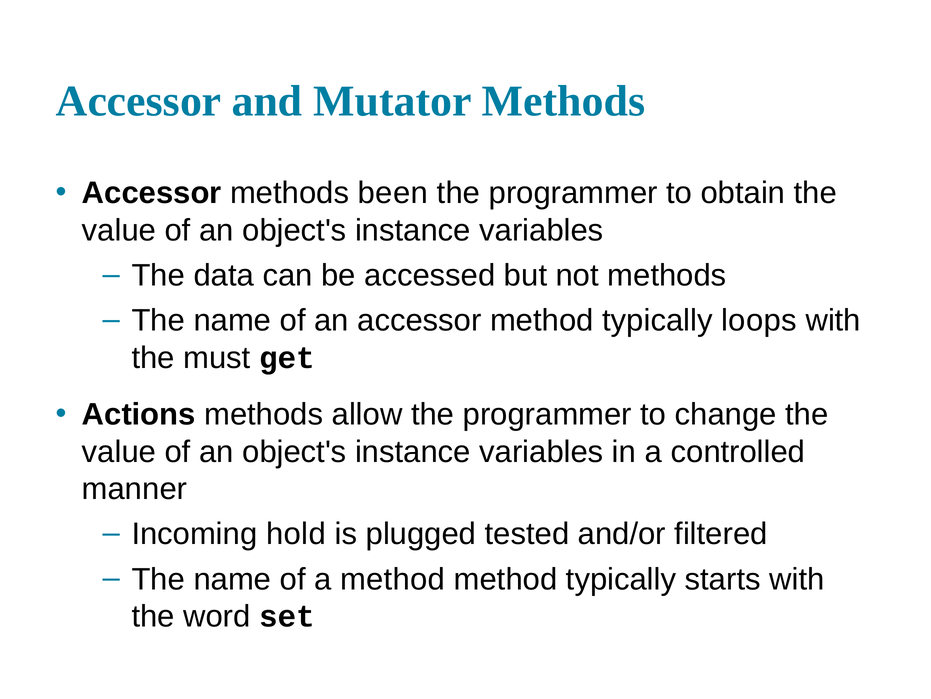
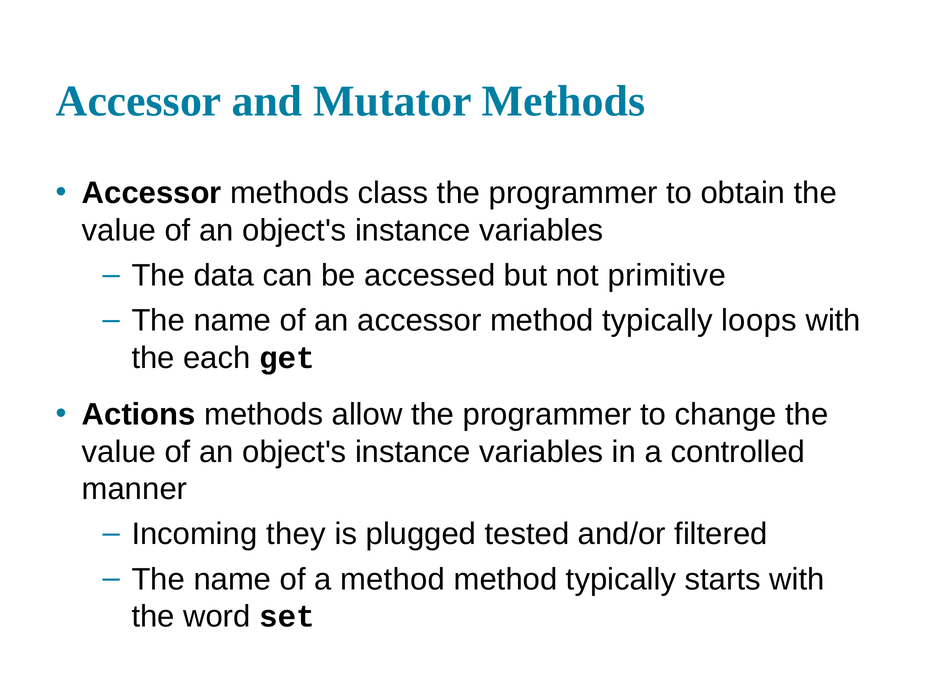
been: been -> class (393, 193)
not methods: methods -> primitive (667, 275)
must: must -> each (217, 358)
hold: hold -> they (296, 534)
